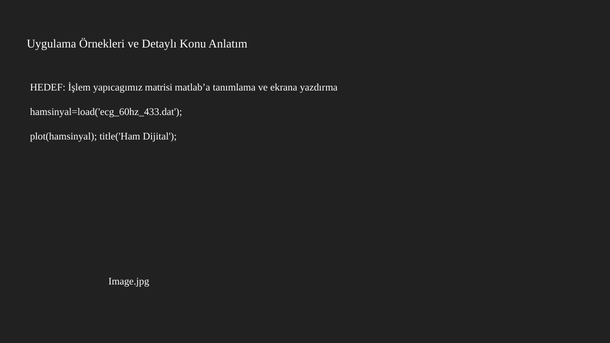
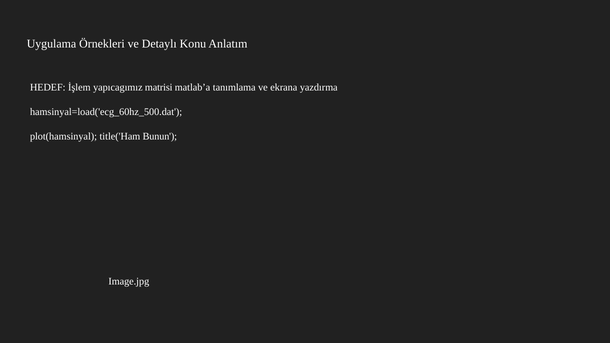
hamsinyal=load('ecg_60hz_433.dat: hamsinyal=load('ecg_60hz_433.dat -> hamsinyal=load('ecg_60hz_500.dat (106, 112)
Dijital: Dijital -> Bunun (160, 136)
